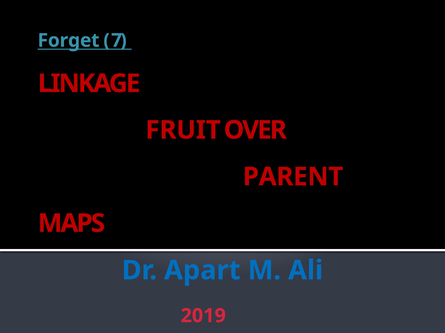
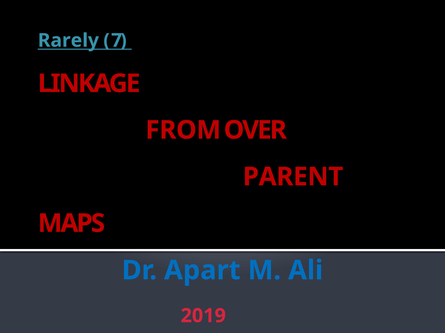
Forget: Forget -> Rarely (68, 41)
FRUIT: FRUIT -> FROM (183, 130)
